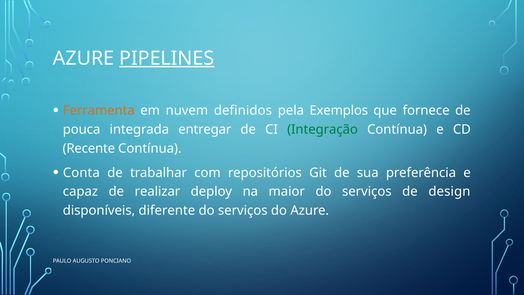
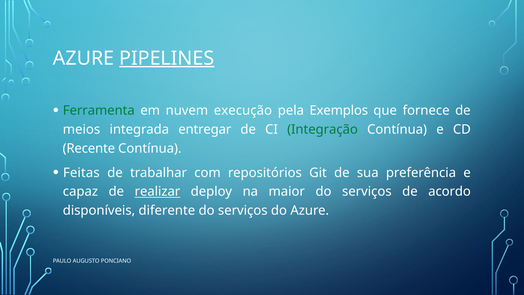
Ferramenta colour: orange -> green (99, 111)
definidos: definidos -> execução (243, 111)
pouca: pouca -> meios (82, 129)
Conta: Conta -> Feitas (81, 173)
realizar underline: none -> present (157, 191)
design: design -> acordo (450, 191)
